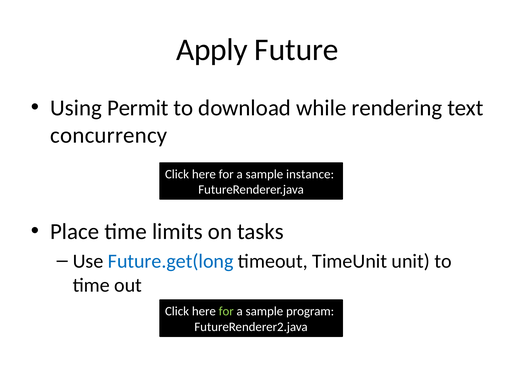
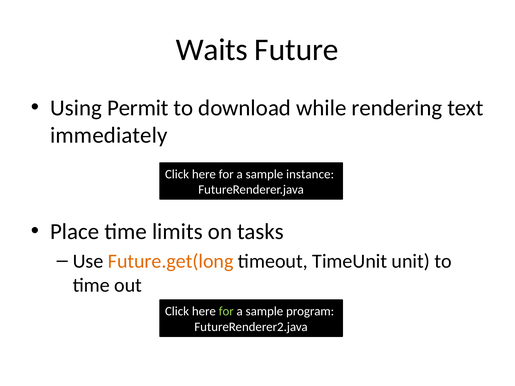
Apply: Apply -> Waits (212, 50)
concurrency: concurrency -> immediately (109, 136)
Future.get(long colour: blue -> orange (171, 261)
